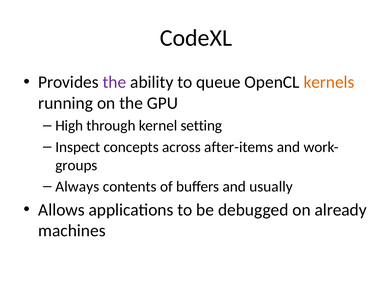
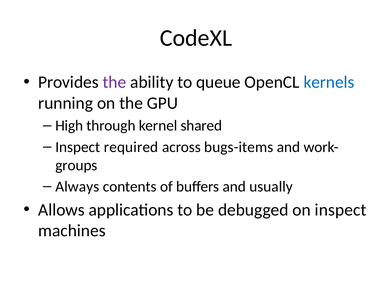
kernels colour: orange -> blue (329, 82)
setting: setting -> shared (201, 126)
concepts: concepts -> required (131, 147)
after-items: after-items -> bugs-items (239, 147)
on already: already -> inspect (341, 210)
